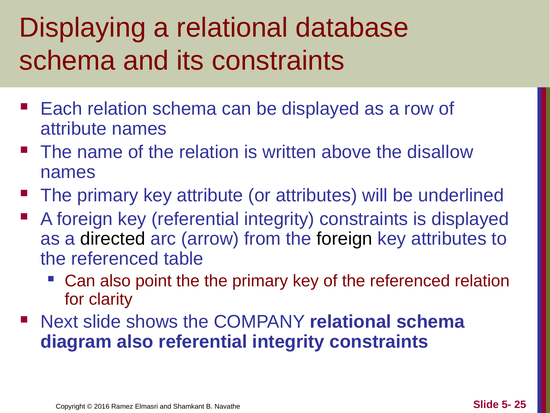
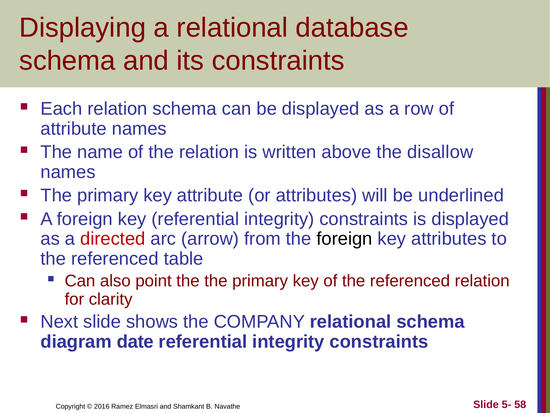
directed colour: black -> red (113, 239)
diagram also: also -> date (135, 341)
25: 25 -> 58 (520, 404)
